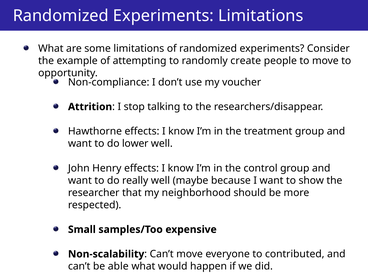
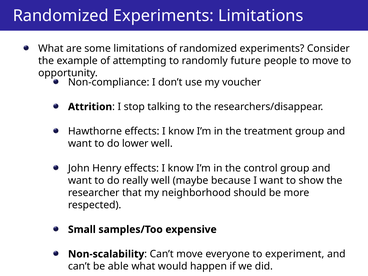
create: create -> future (246, 61)
contributed: contributed -> experiment (295, 254)
